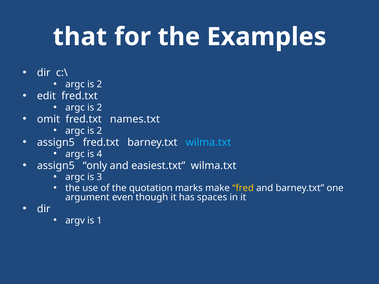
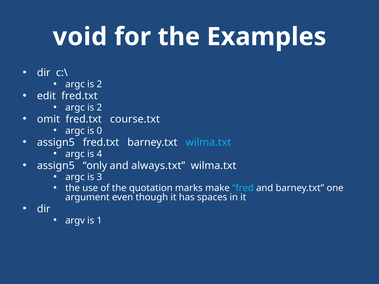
that: that -> void (80, 37)
names.txt: names.txt -> course.txt (135, 119)
2: 2 -> 0 (99, 131)
easiest.txt: easiest.txt -> always.txt (158, 166)
fred colour: yellow -> light blue (243, 188)
